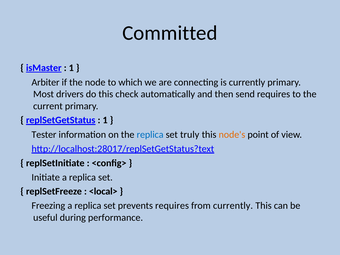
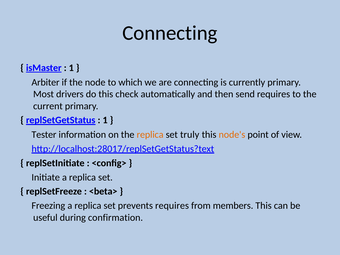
Committed: Committed -> Connecting (170, 33)
replica colour: blue -> orange (150, 135)
<local>: <local> -> <beta> (103, 191)
from currently: currently -> members (233, 206)
performance: performance -> confirmation (116, 218)
